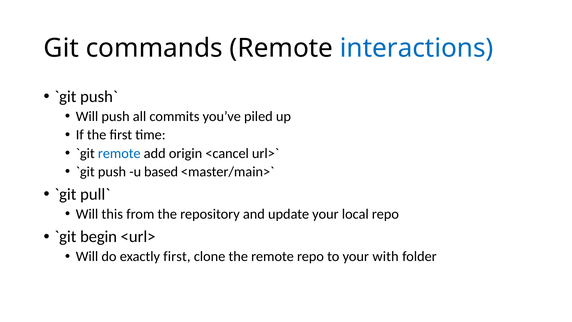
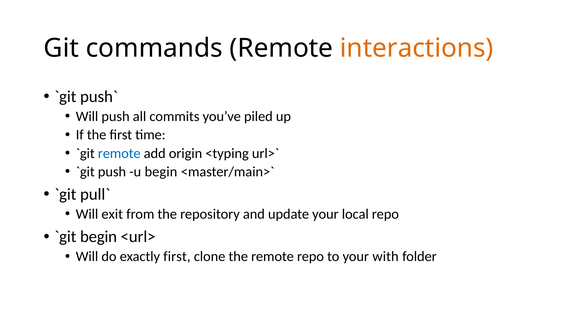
interactions colour: blue -> orange (417, 48)
<cancel: <cancel -> <typing (227, 153)
u based: based -> begin (161, 172)
this: this -> exit (112, 214)
